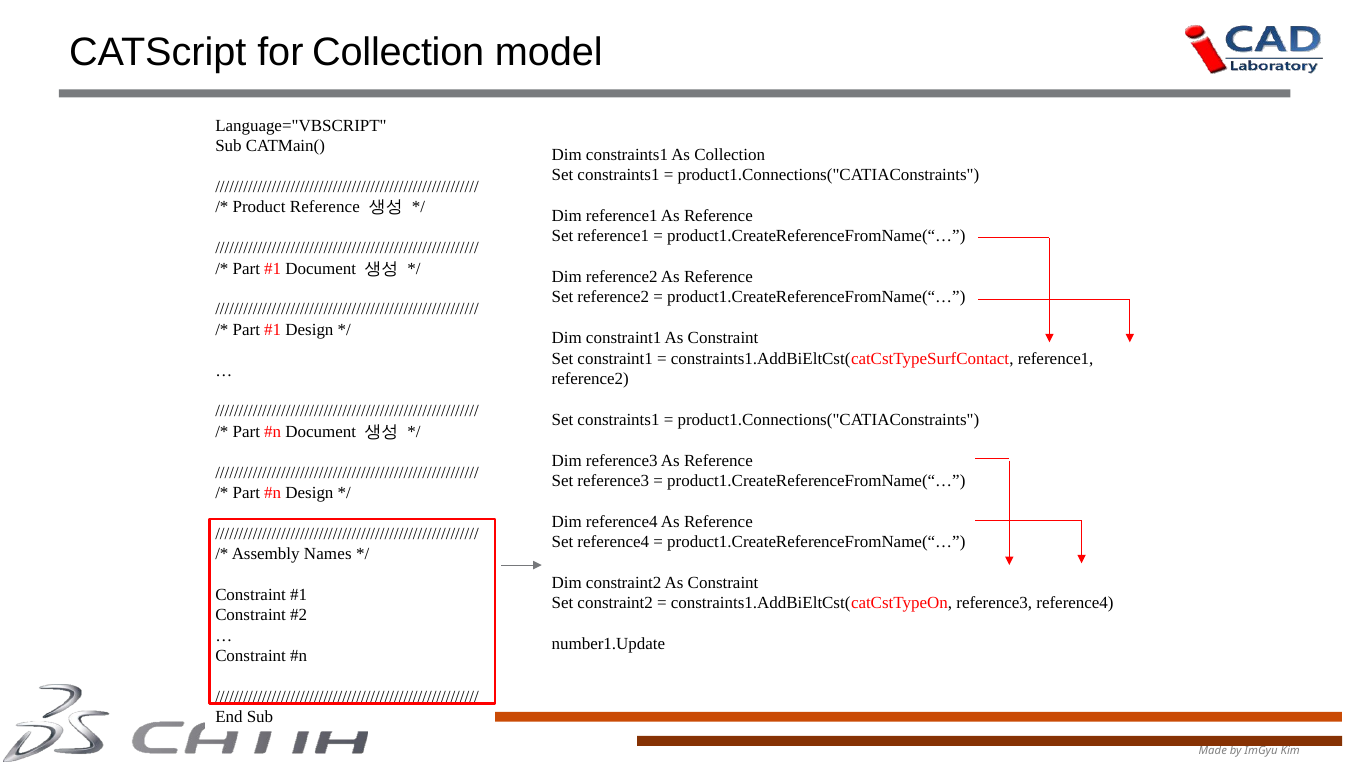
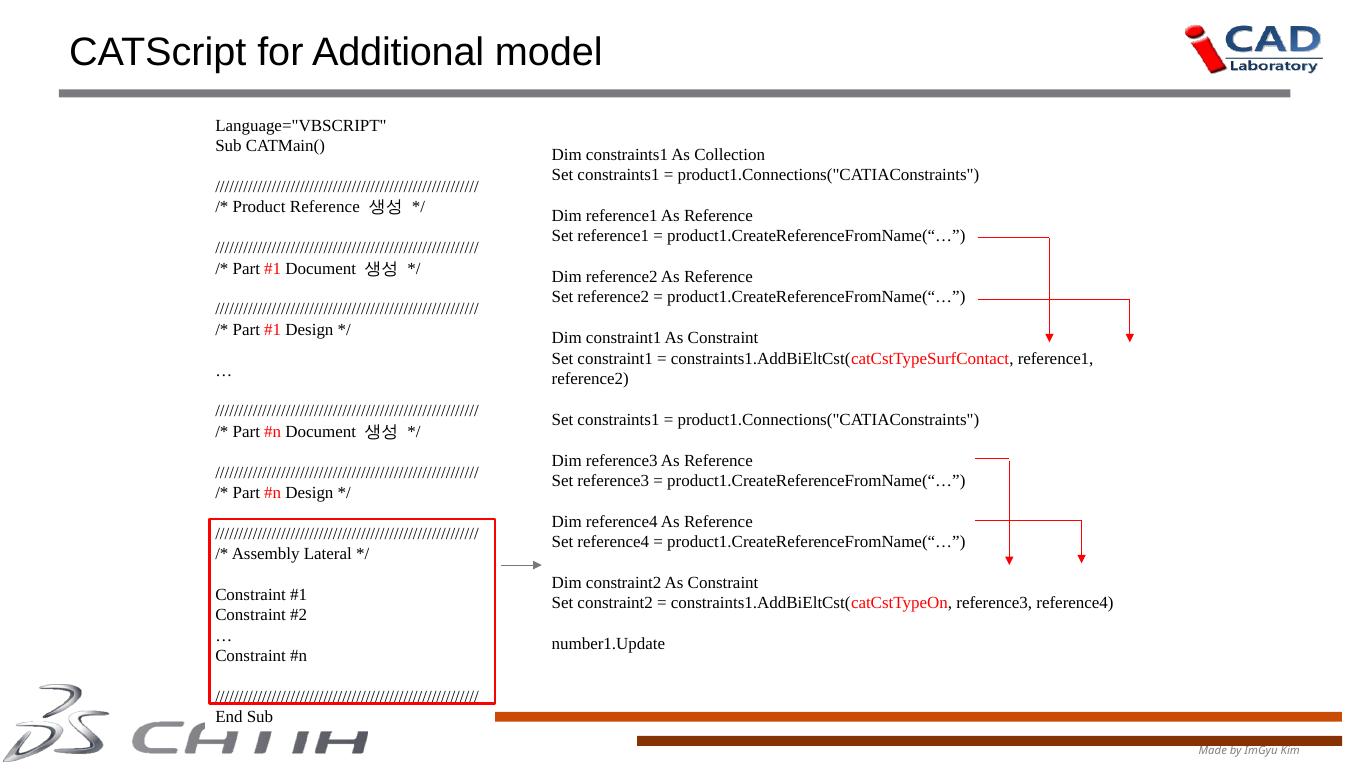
for Collection: Collection -> Additional (398, 53)
Names: Names -> Lateral (328, 554)
